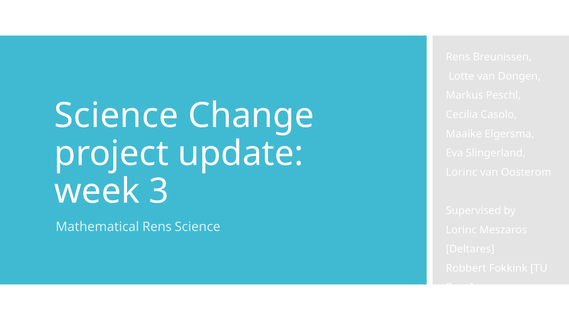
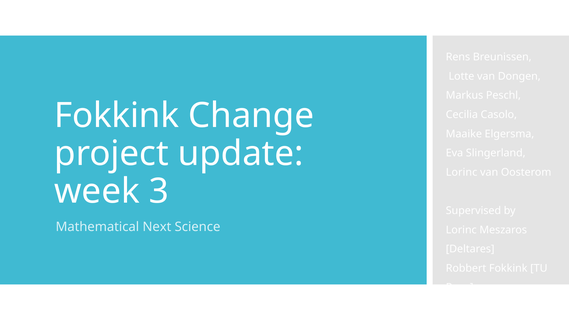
Science: Science -> Fokkink (117, 116)
Mathematical Rens: Rens -> Next (157, 227)
